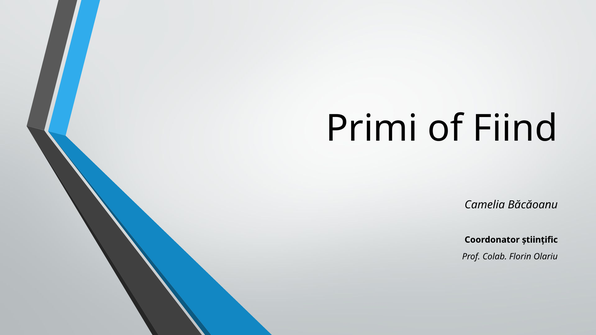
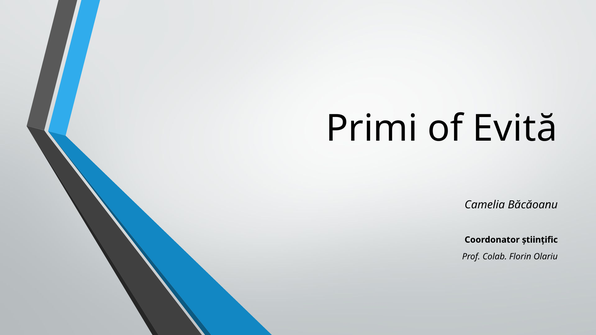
Fiind: Fiind -> Evită (515, 129)
